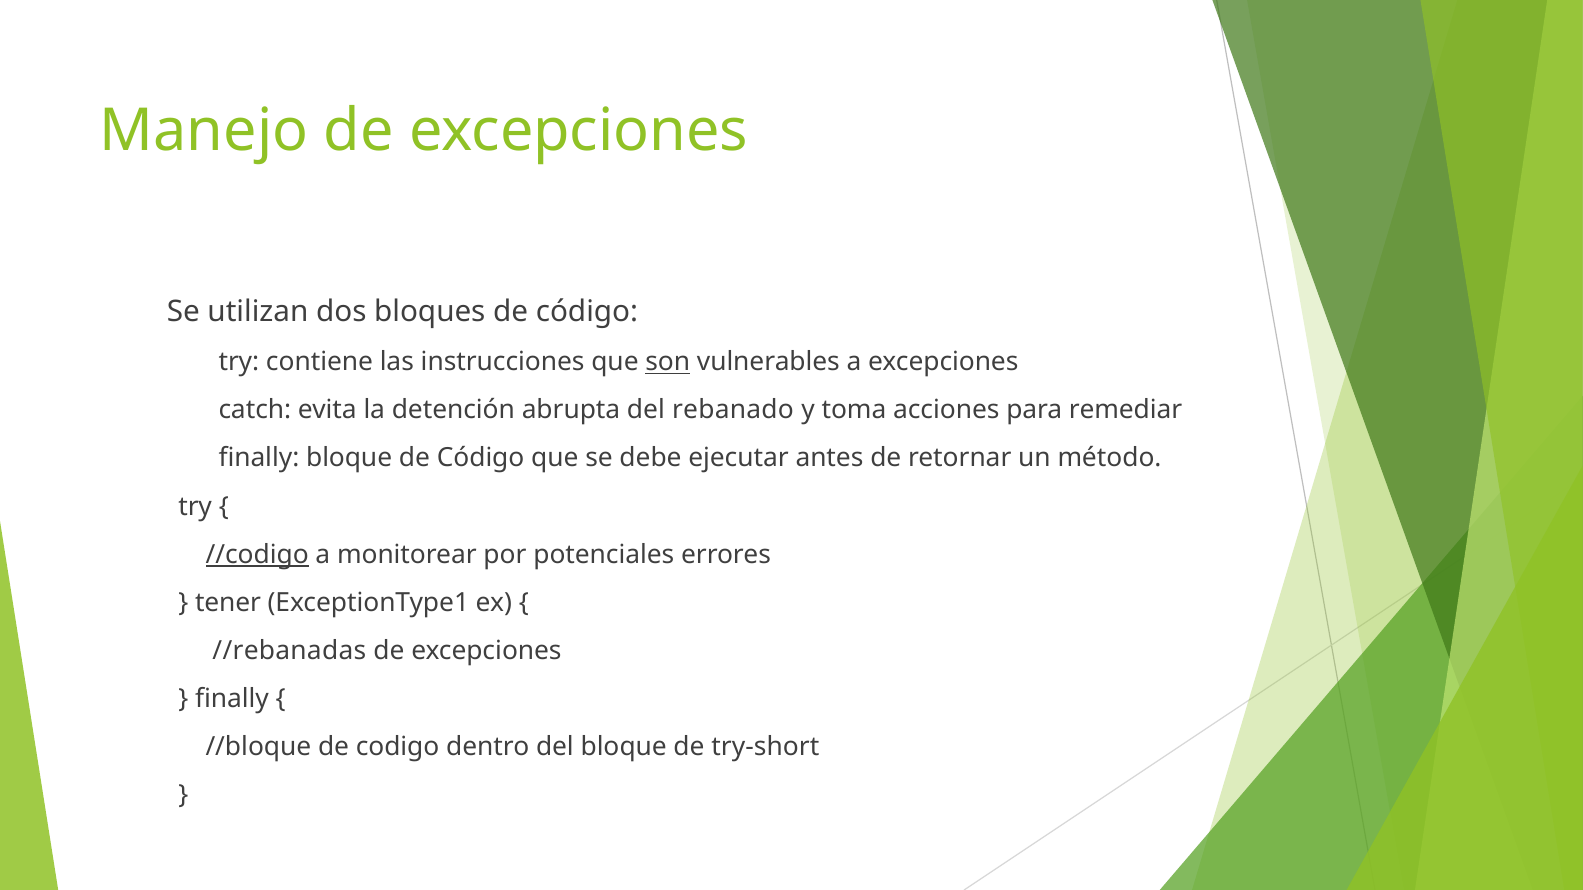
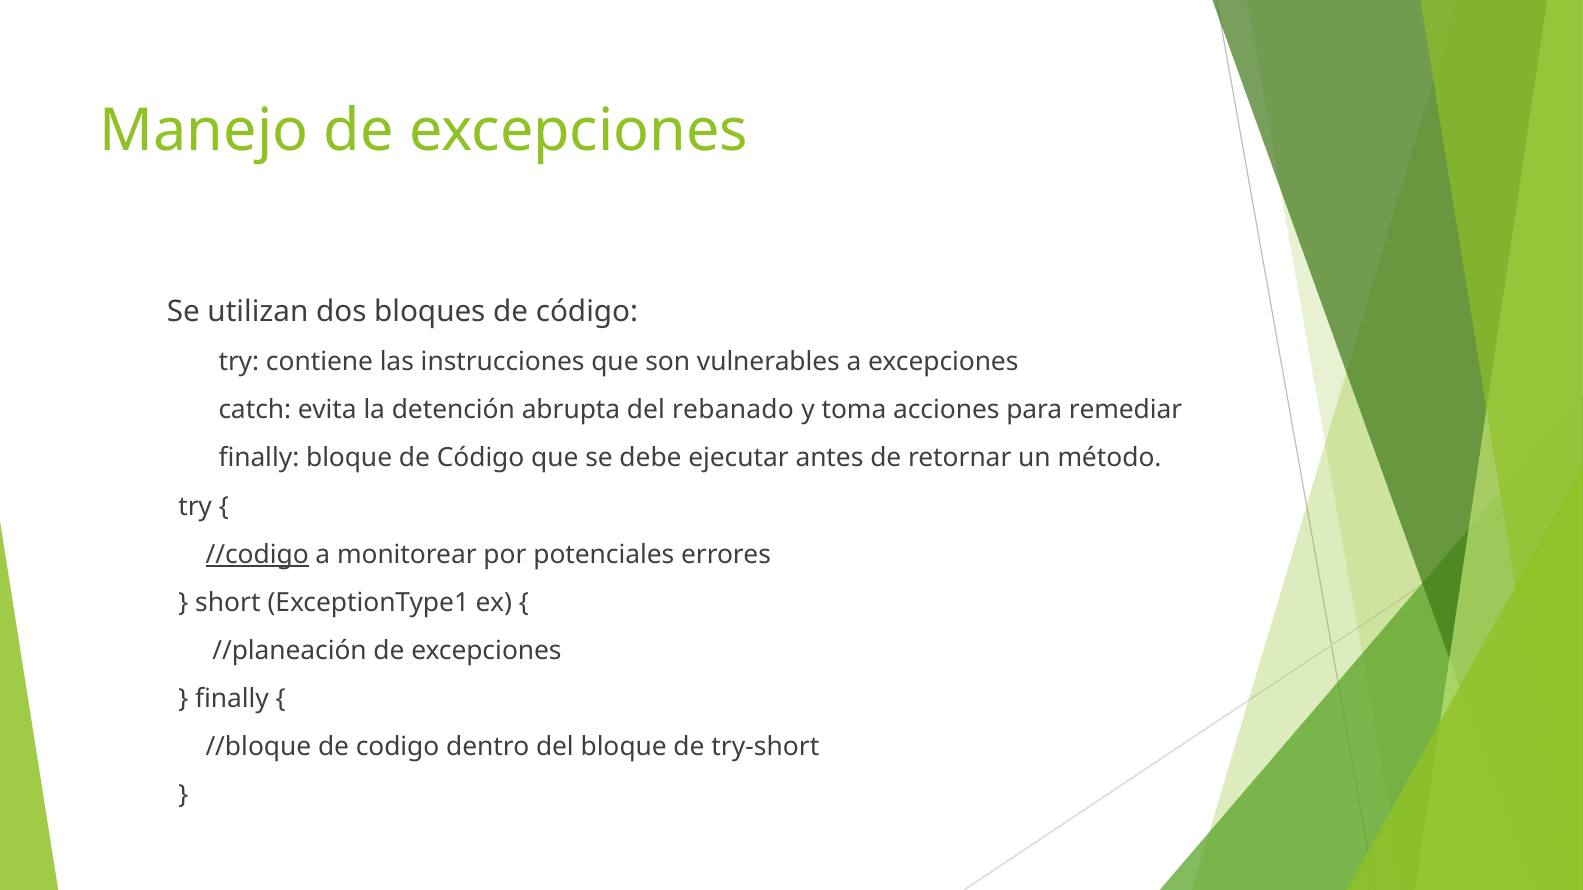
son underline: present -> none (668, 362)
tener: tener -> short (228, 603)
//rebanadas: //rebanadas -> //planeación (290, 651)
